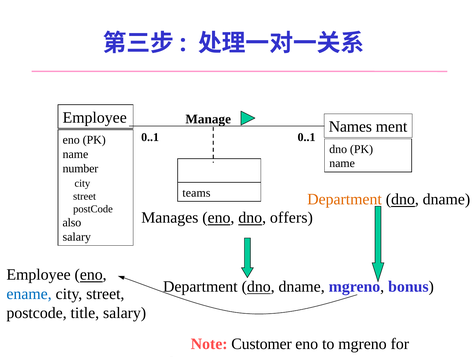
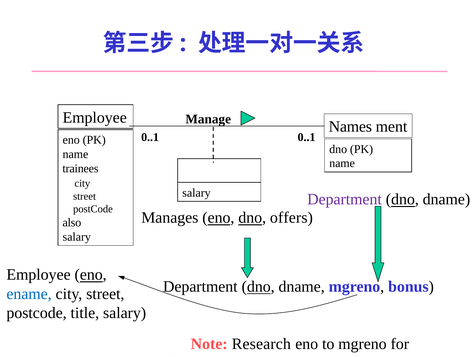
number: number -> trainees (80, 168)
teams: teams -> salary (196, 192)
Department colour: orange -> purple (344, 199)
Customer: Customer -> Research (261, 343)
